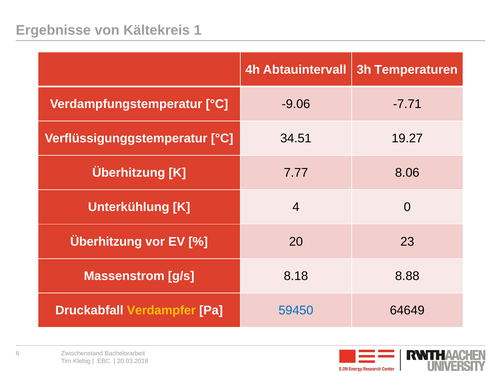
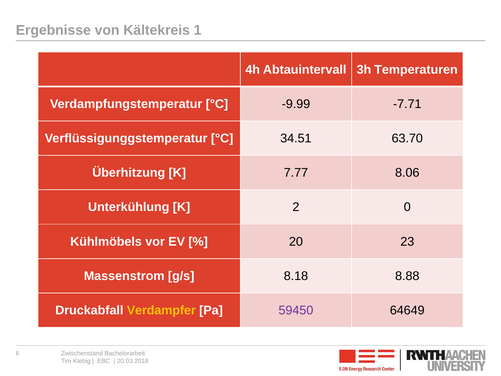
-9.06: -9.06 -> -9.99 (296, 104)
19.27: 19.27 -> 63.70 (407, 138)
4: 4 -> 2 (296, 207)
Überhitzung: Überhitzung -> Kühlmöbels (106, 241)
59450 colour: blue -> purple (296, 310)
